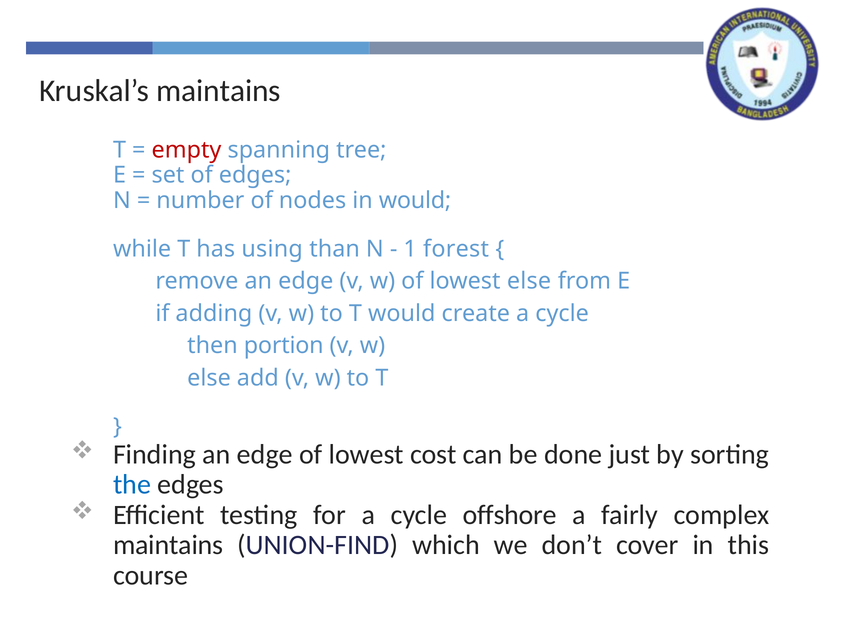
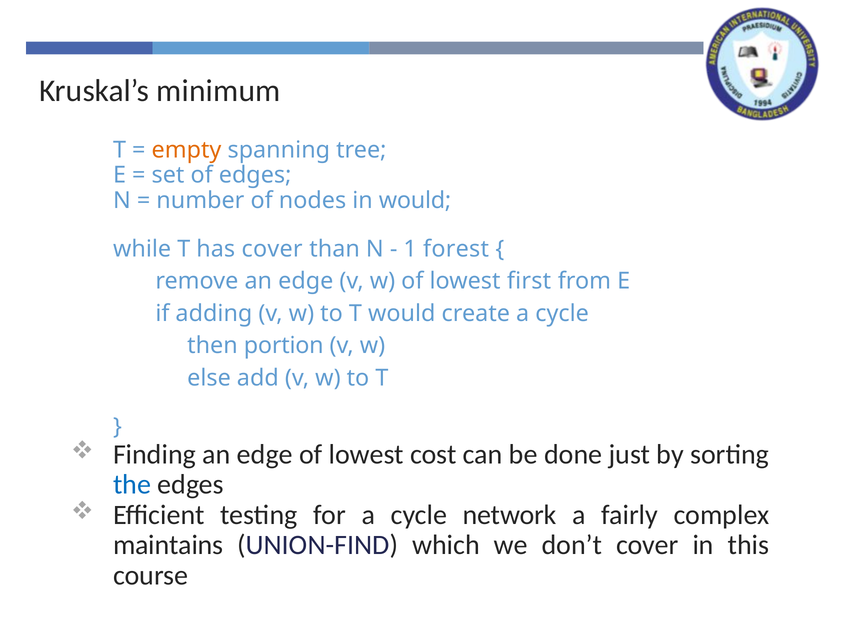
Kruskal’s maintains: maintains -> minimum (218, 91)
empty colour: red -> orange (187, 150)
has using: using -> cover (272, 249)
lowest else: else -> first (529, 281)
offshore: offshore -> network (510, 515)
